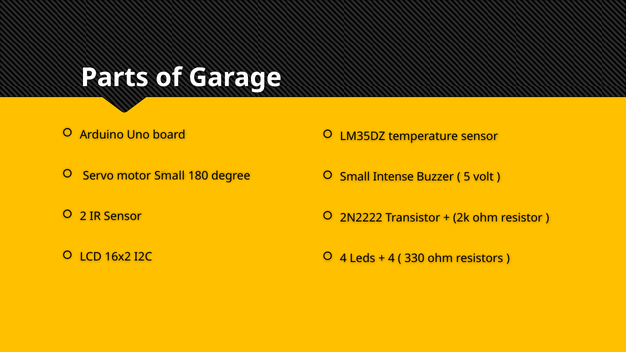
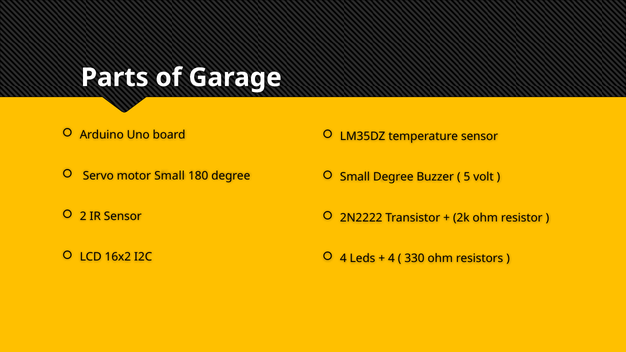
Small Intense: Intense -> Degree (393, 177)
